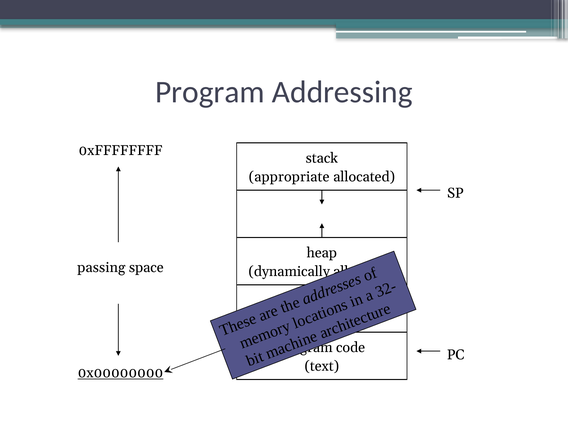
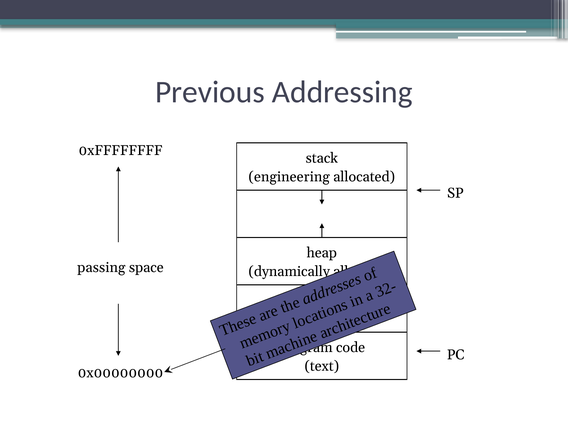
Program: Program -> Previous (210, 92)
appropriate: appropriate -> engineering (289, 177)
0x00000000 underline: present -> none (120, 373)
